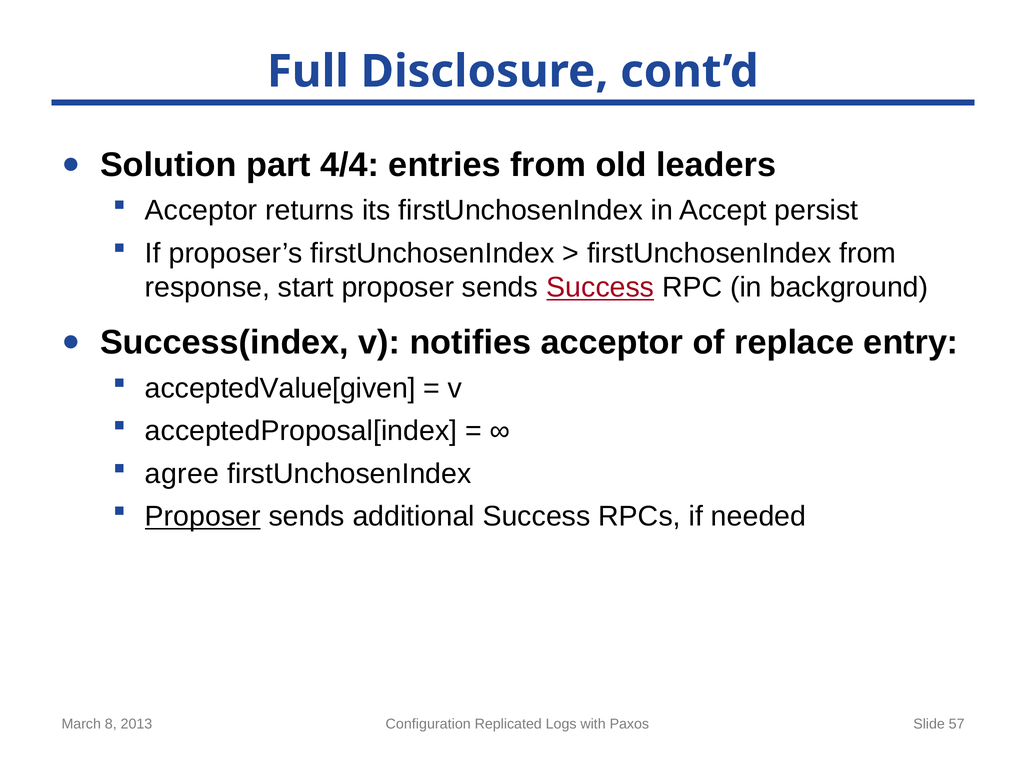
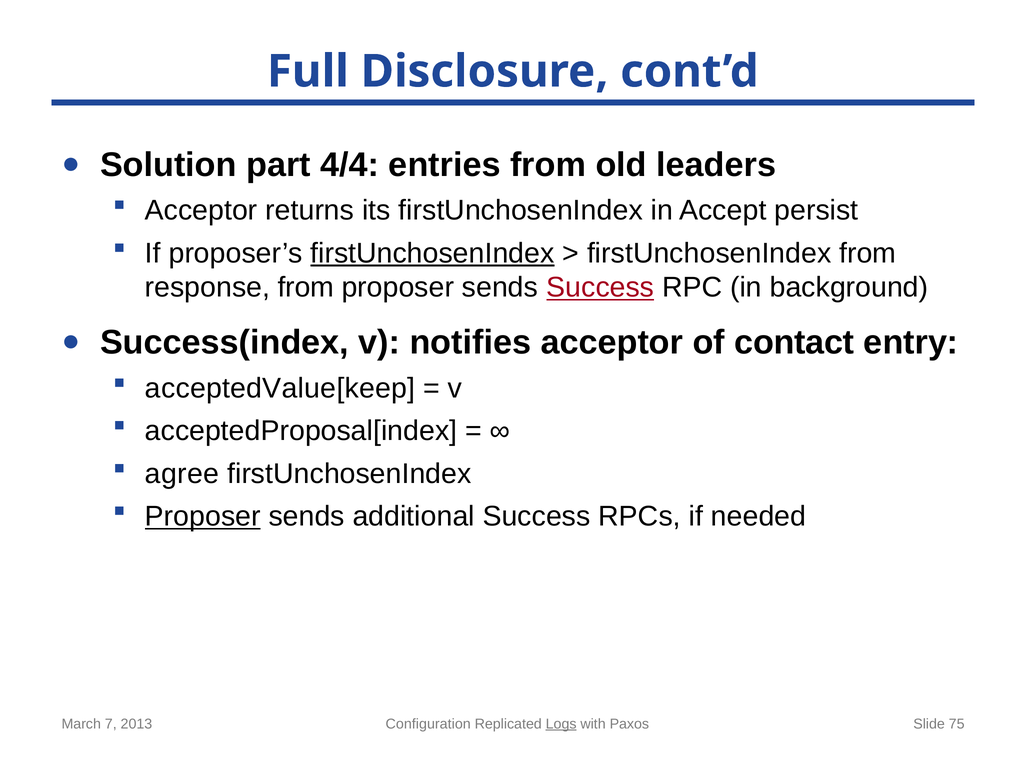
firstUnchosenIndex underline: none -> present (432, 253)
response start: start -> from (306, 288)
replace: replace -> contact (794, 343)
acceptedValue[given: acceptedValue[given -> acceptedValue[keep (280, 389)
8: 8 -> 7 (111, 724)
Logs underline: none -> present (561, 724)
57: 57 -> 75 (957, 724)
